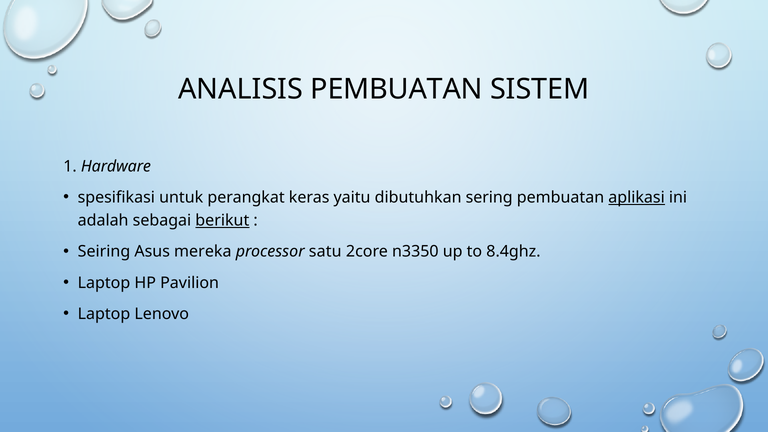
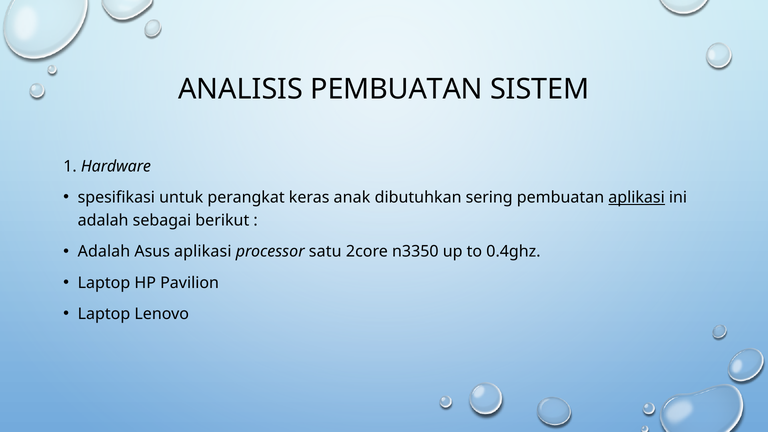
yaitu: yaitu -> anak (352, 198)
berikut underline: present -> none (222, 221)
Seiring: Seiring -> Adalah (104, 252)
Asus mereka: mereka -> aplikasi (203, 252)
8.4ghz: 8.4ghz -> 0.4ghz (513, 252)
